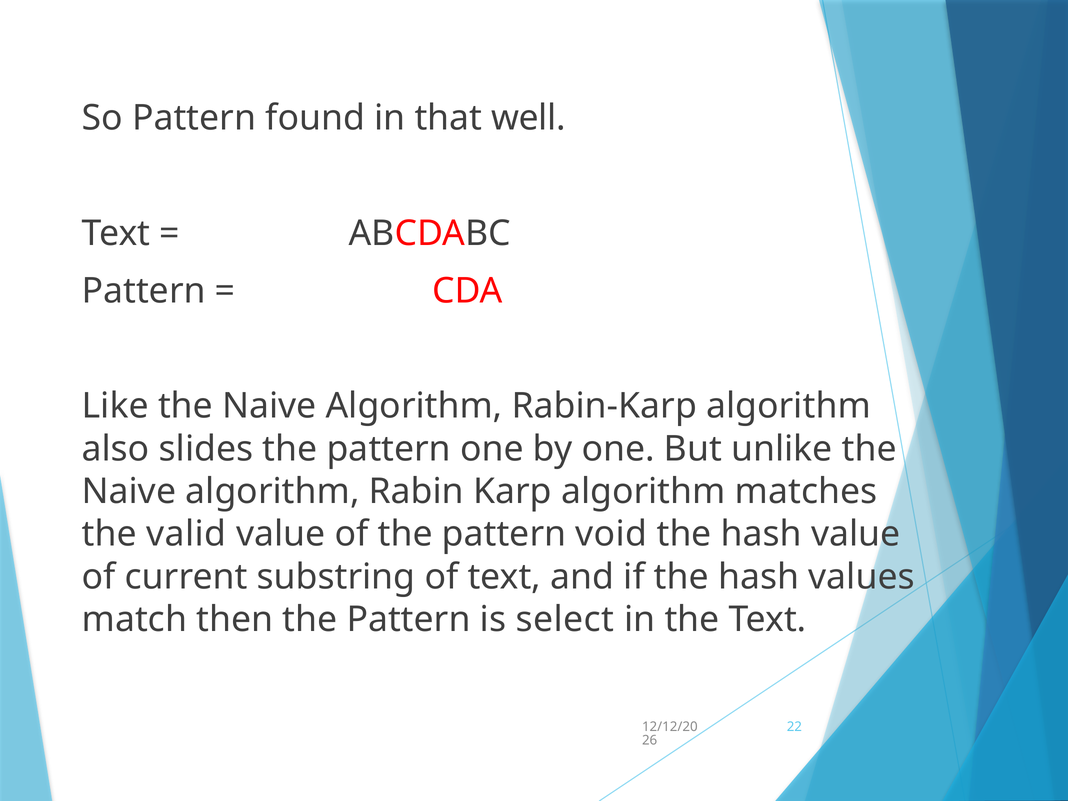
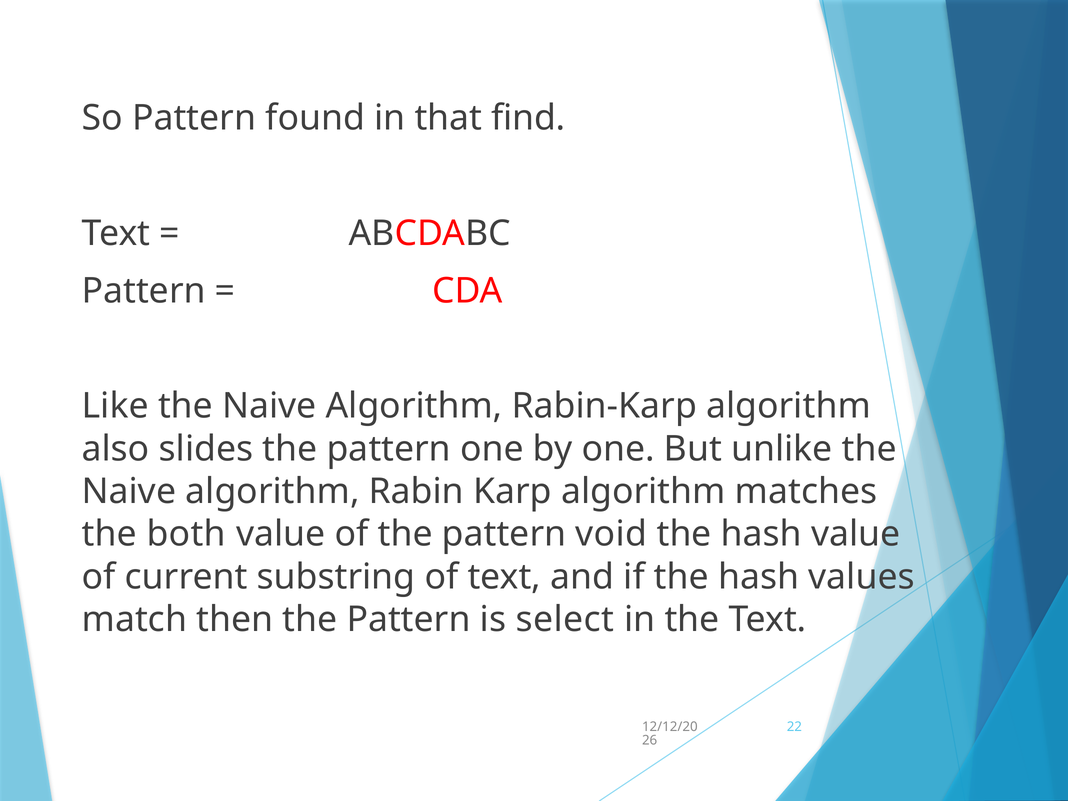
well: well -> find (528, 118)
valid: valid -> both (186, 534)
